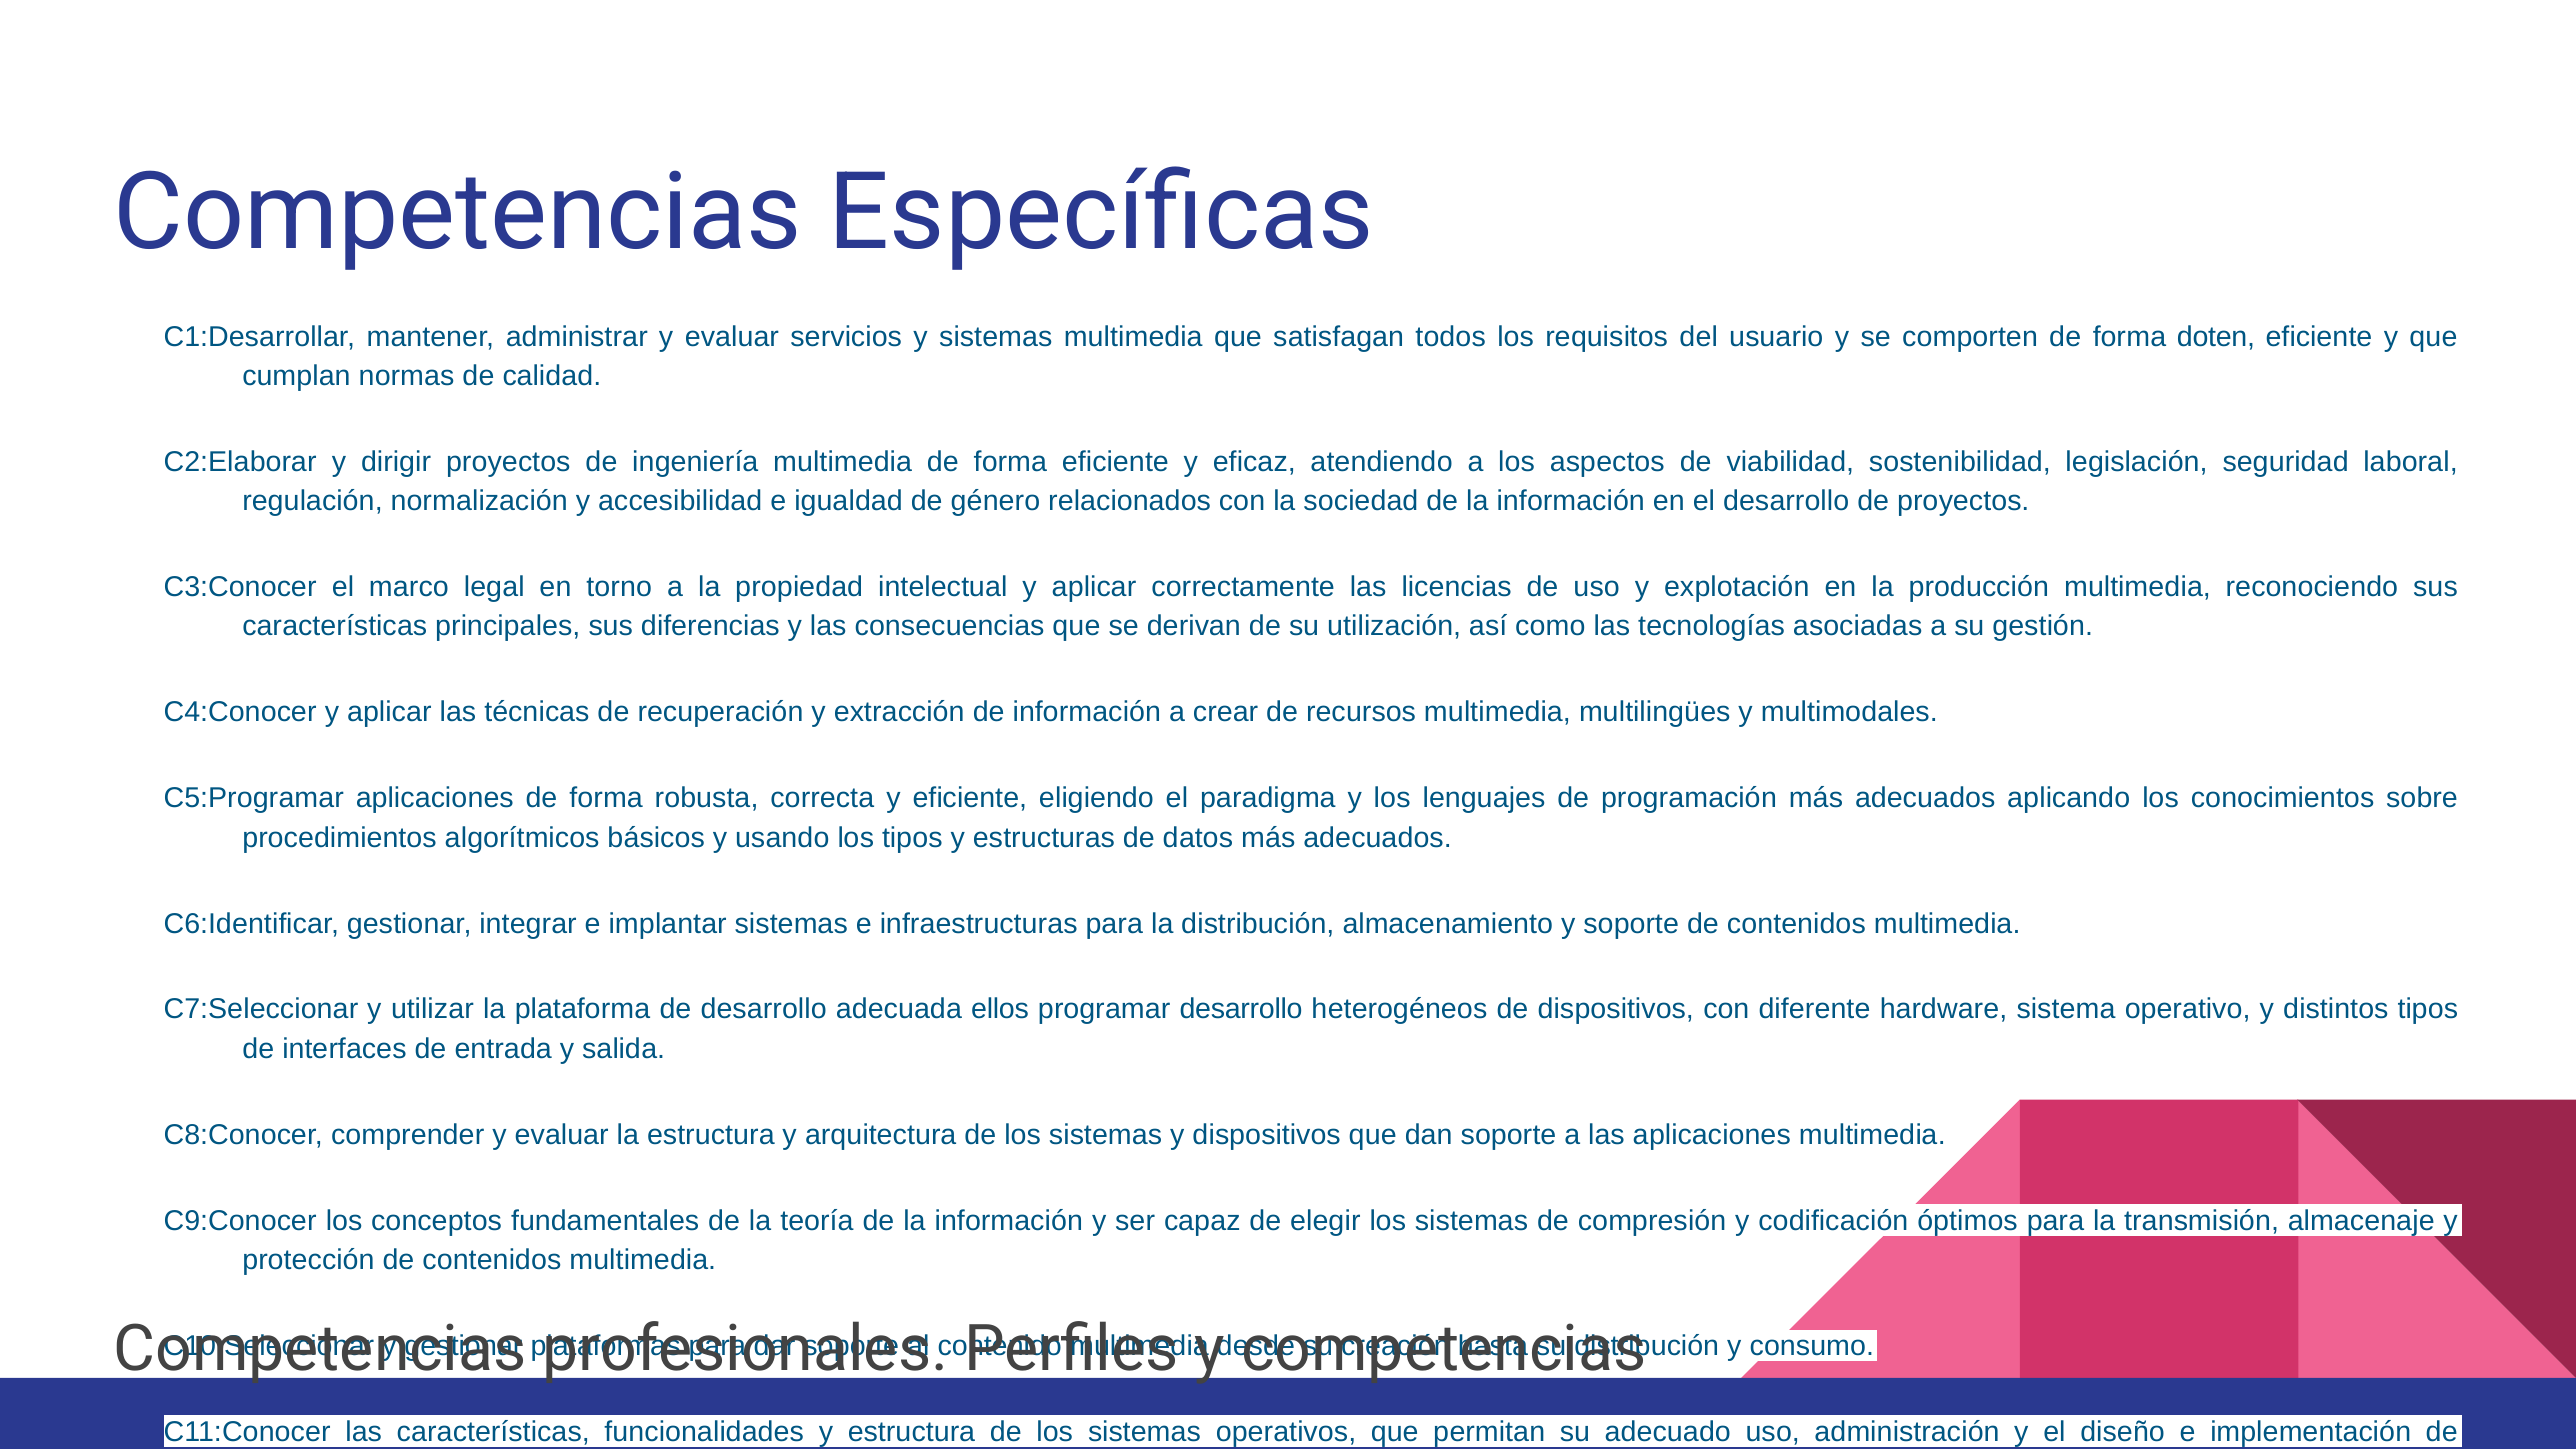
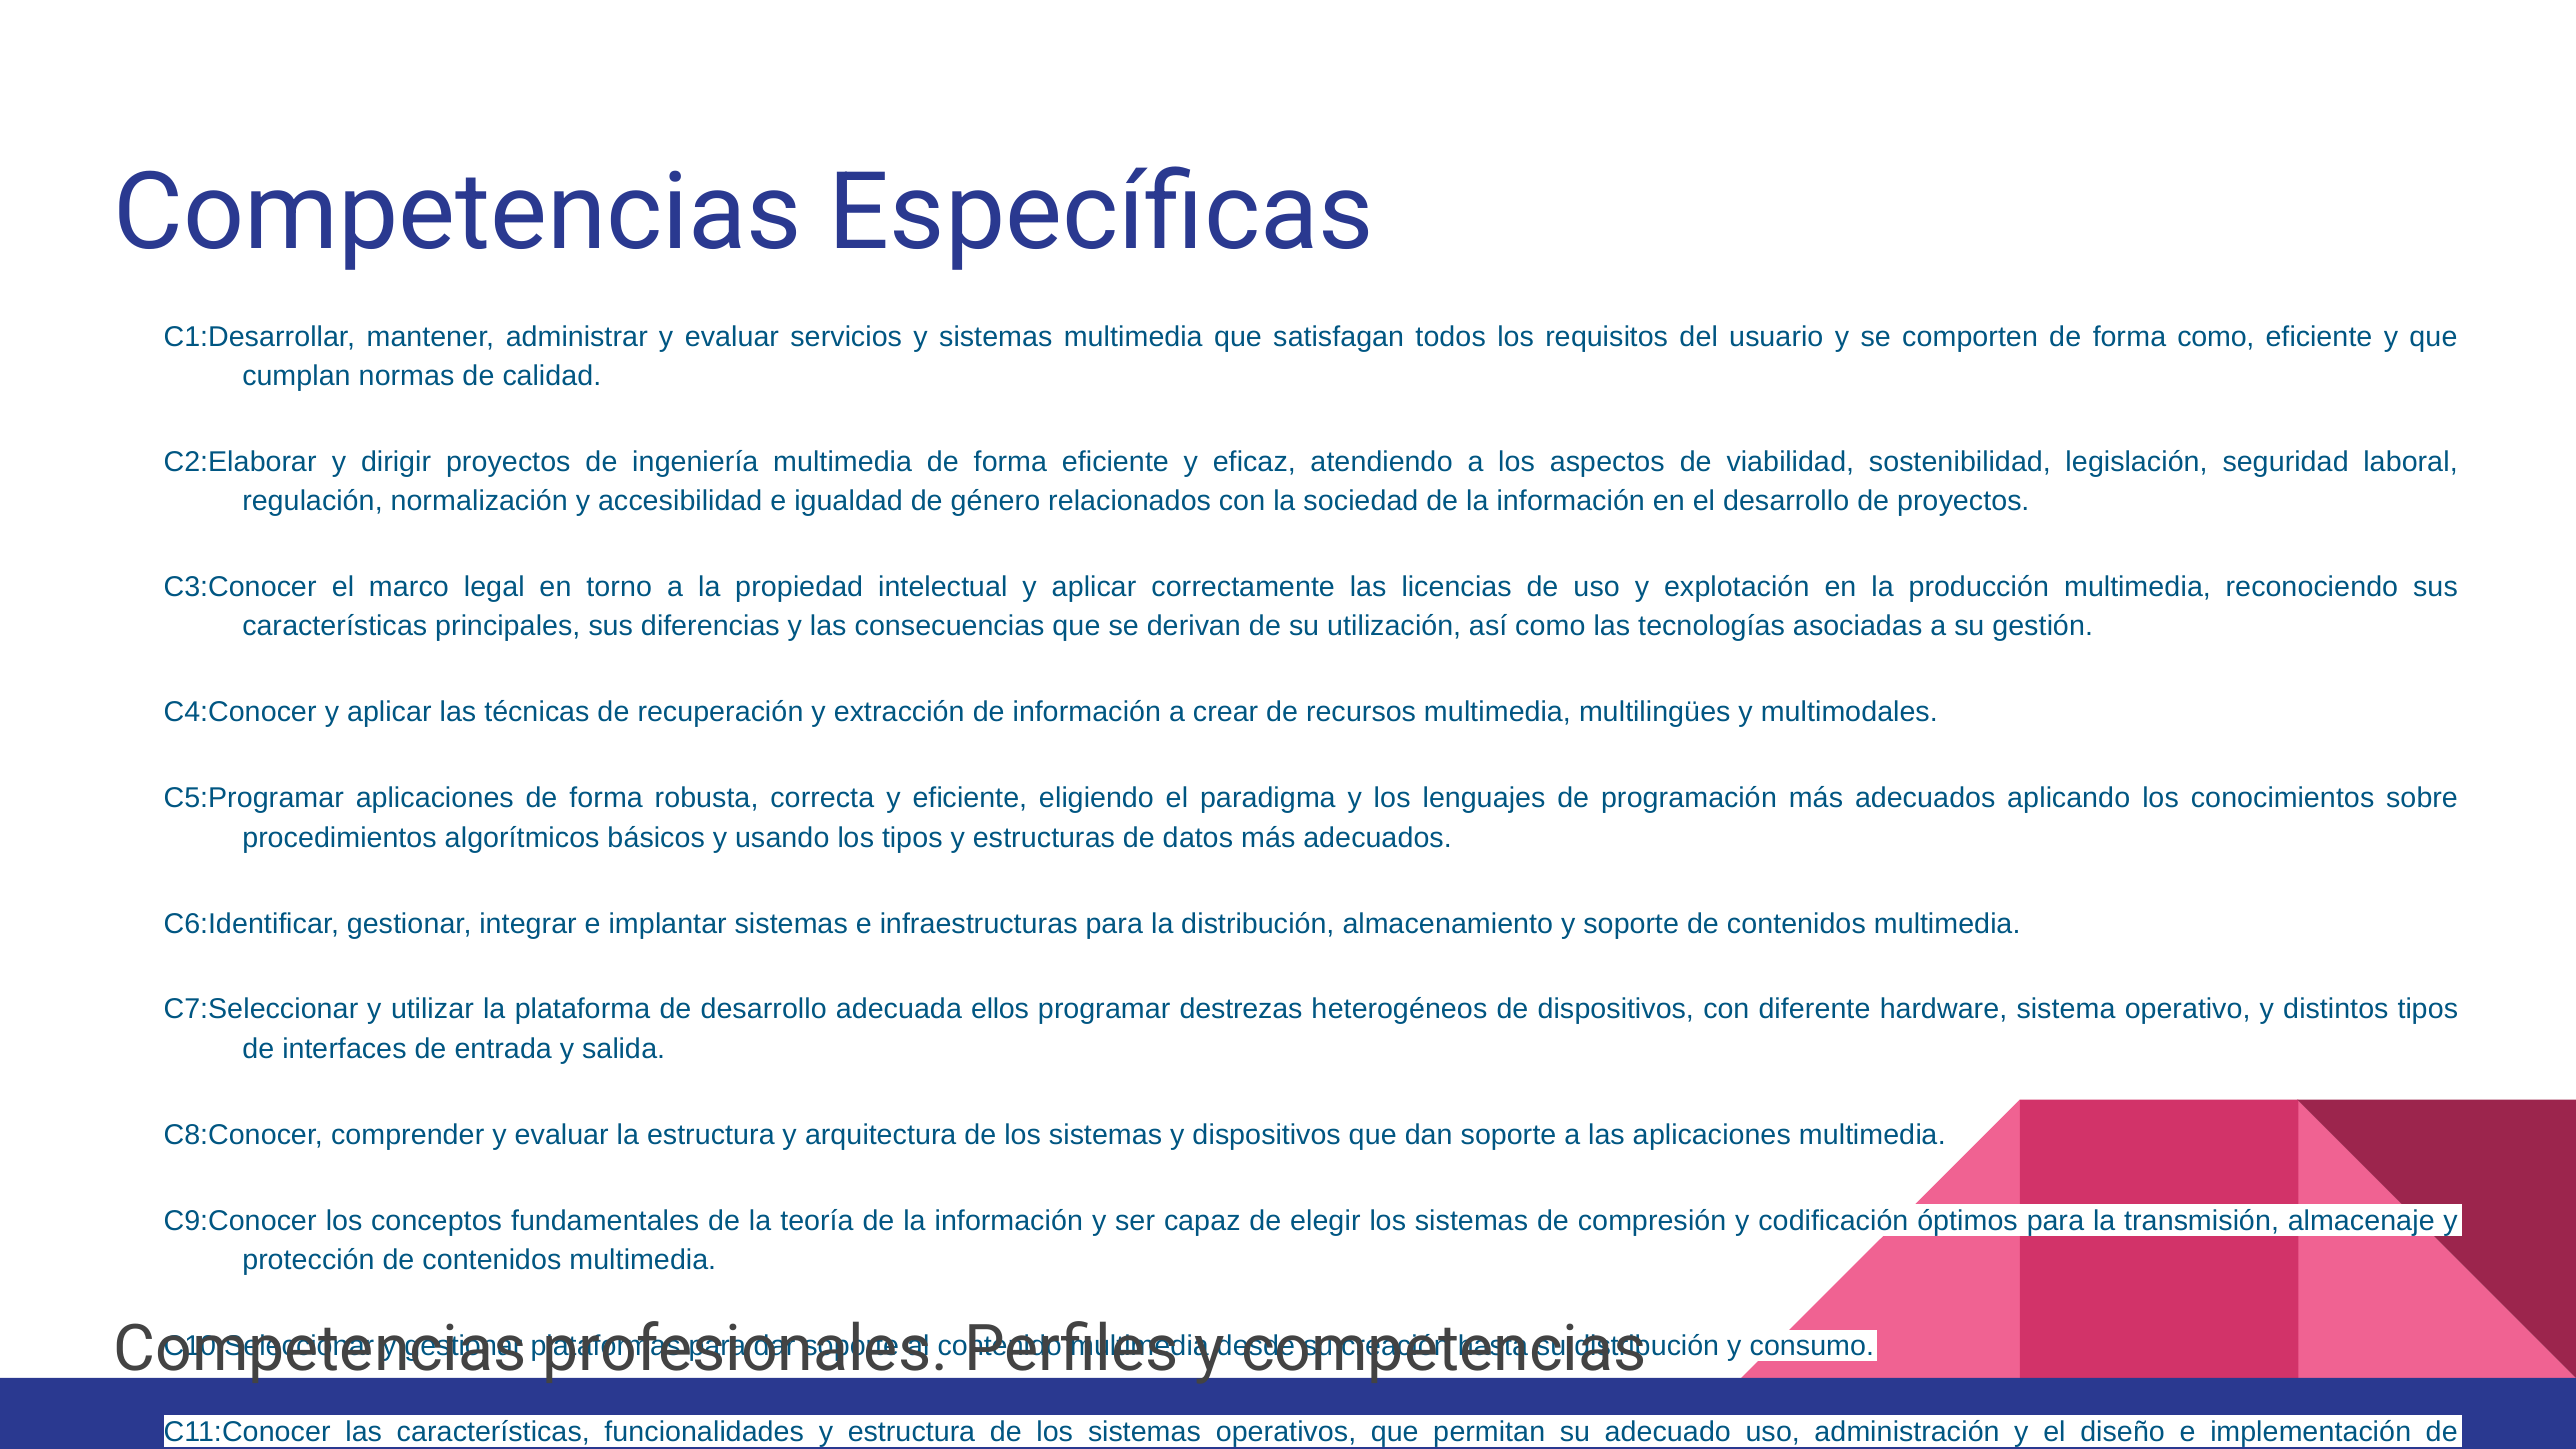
forma doten: doten -> como (2216, 337)
programar desarrollo: desarrollo -> destrezas (1241, 1010)
